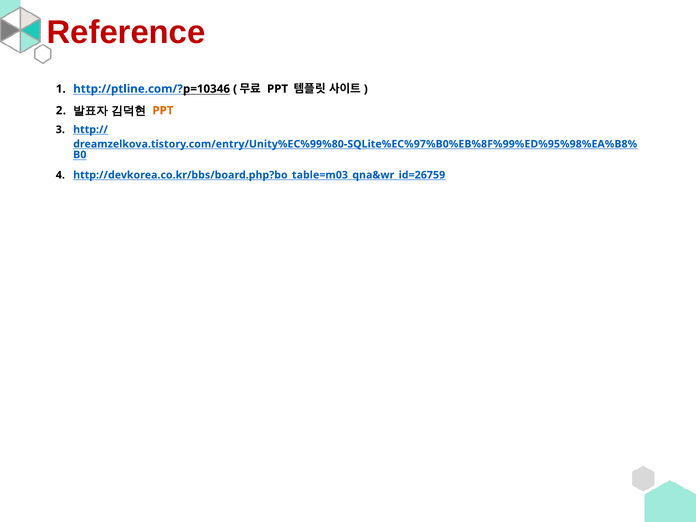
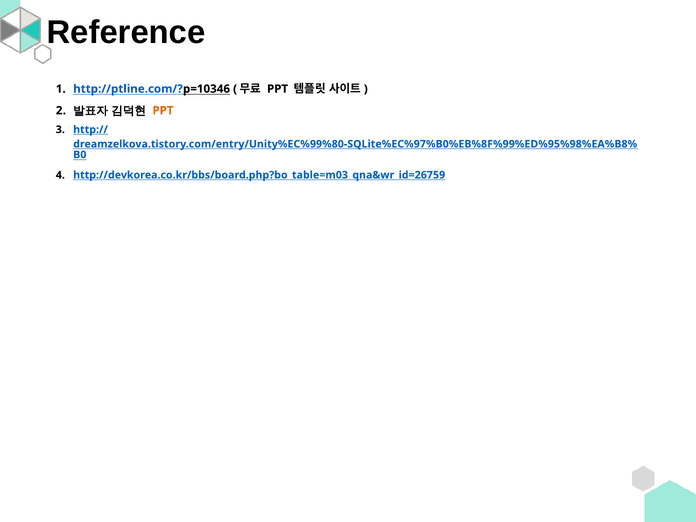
Reference colour: red -> black (126, 33)
